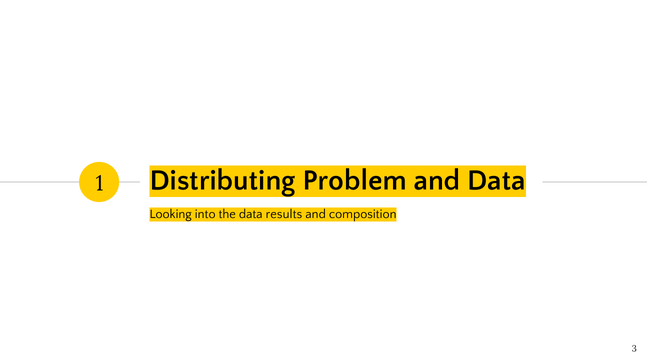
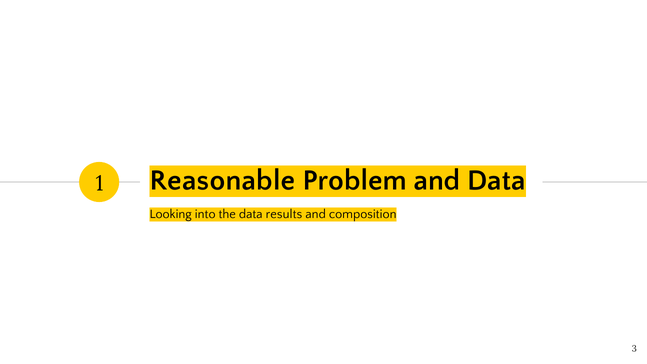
Distributing: Distributing -> Reasonable (222, 180)
